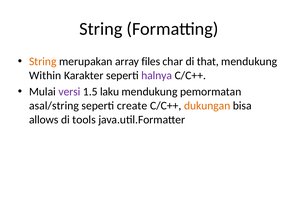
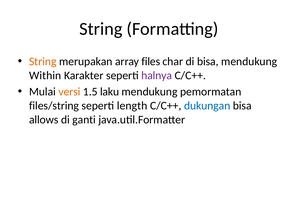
di that: that -> bisa (208, 61)
versi colour: purple -> orange (69, 92)
asal/string: asal/string -> files/string (54, 105)
create: create -> length (132, 105)
dukungan colour: orange -> blue (207, 105)
tools: tools -> ganti (84, 119)
